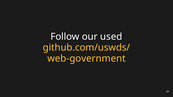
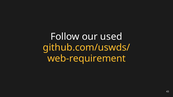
web-government: web-government -> web-requirement (87, 59)
